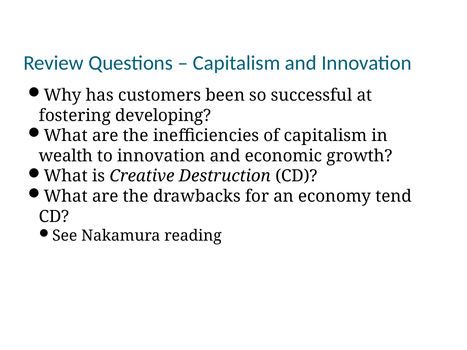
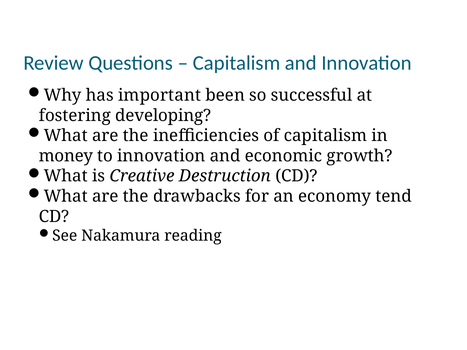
customers: customers -> important (160, 95)
wealth: wealth -> money (66, 156)
